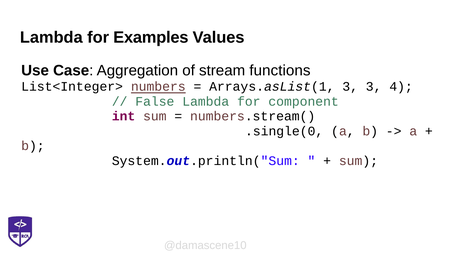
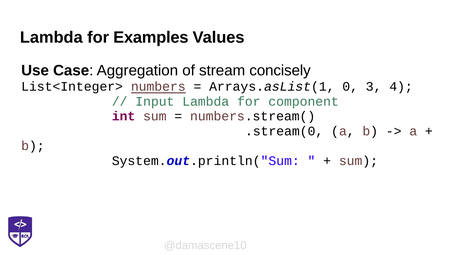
functions: functions -> concisely (280, 70)
Arrays.asList(1 3: 3 -> 0 (350, 86)
False: False -> Input (155, 101)
.single(0: .single(0 -> .stream(0 (284, 131)
